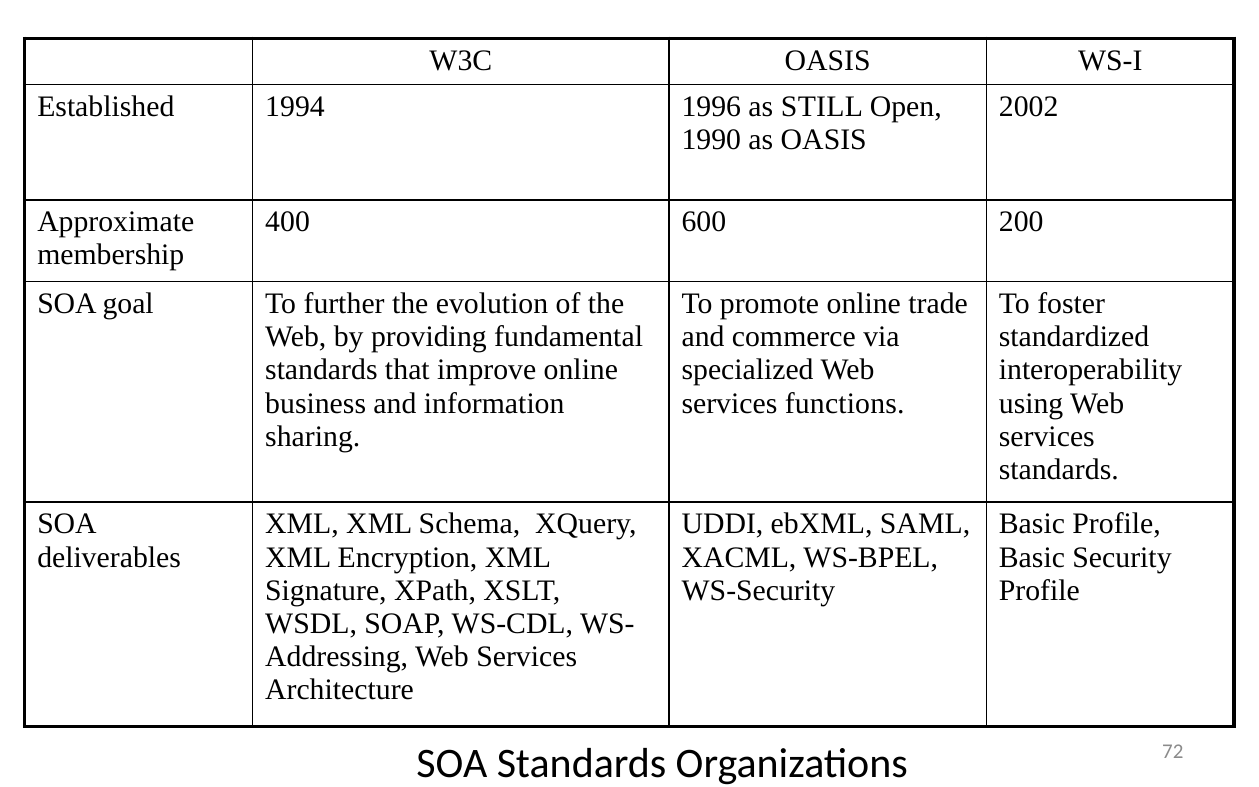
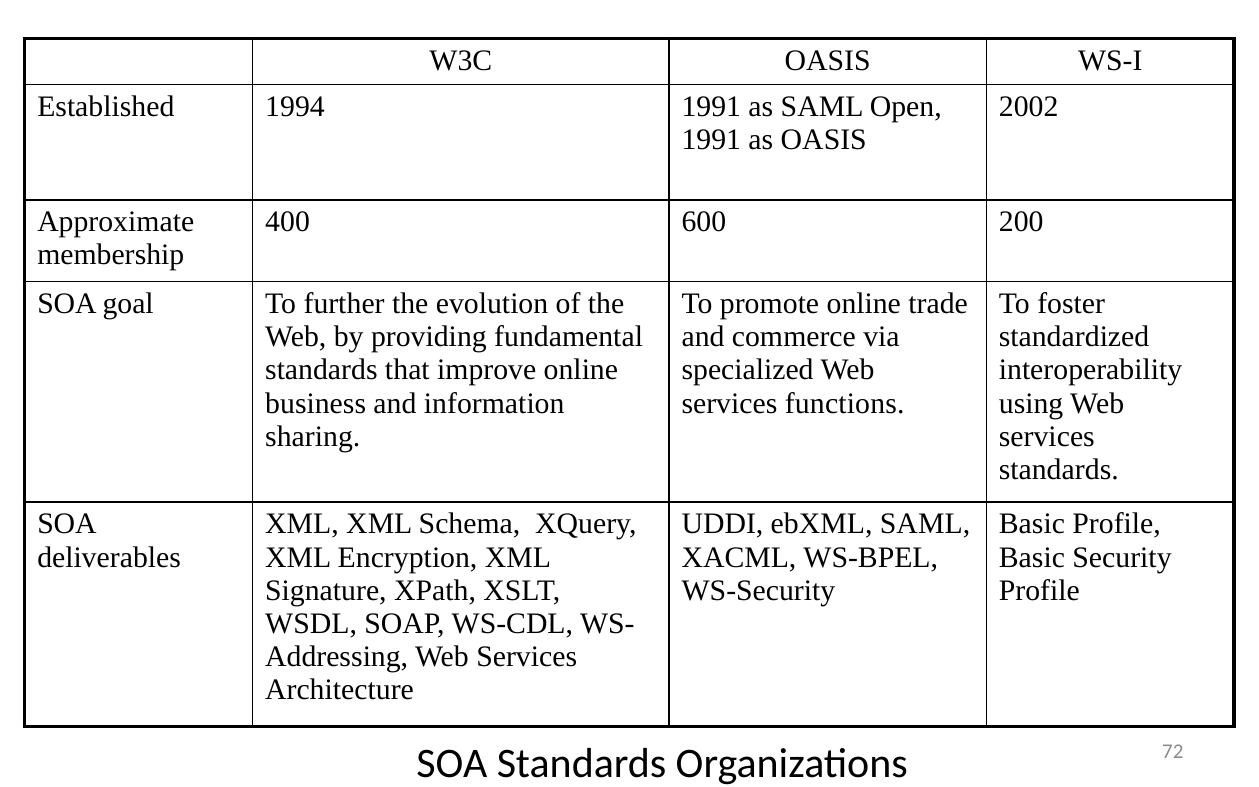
1994 1996: 1996 -> 1991 (711, 106)
as STILL: STILL -> SAML (822, 106)
1990: 1990 -> 1991 (711, 140)
